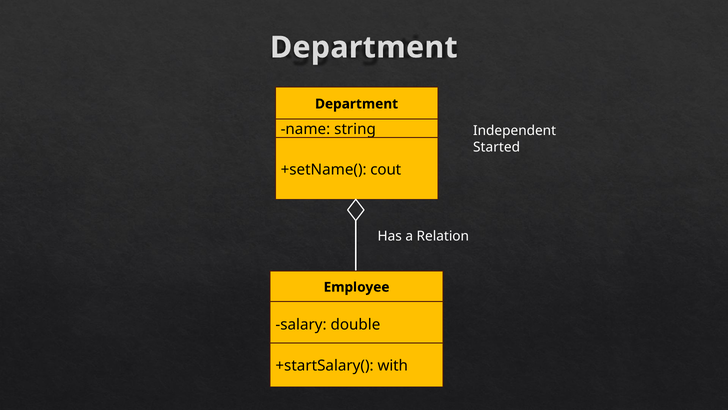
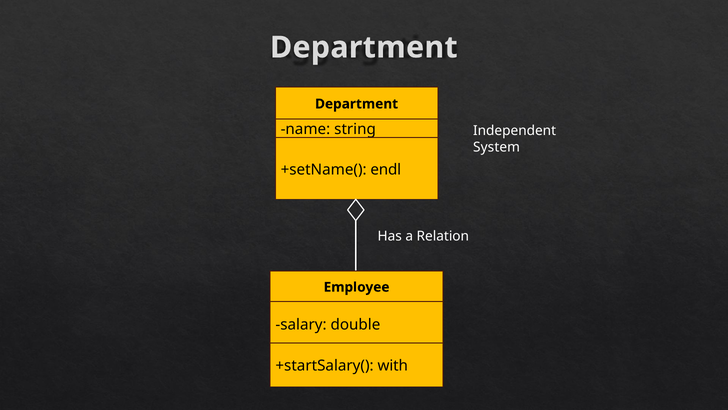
Started: Started -> System (497, 147)
cout: cout -> endl (386, 169)
